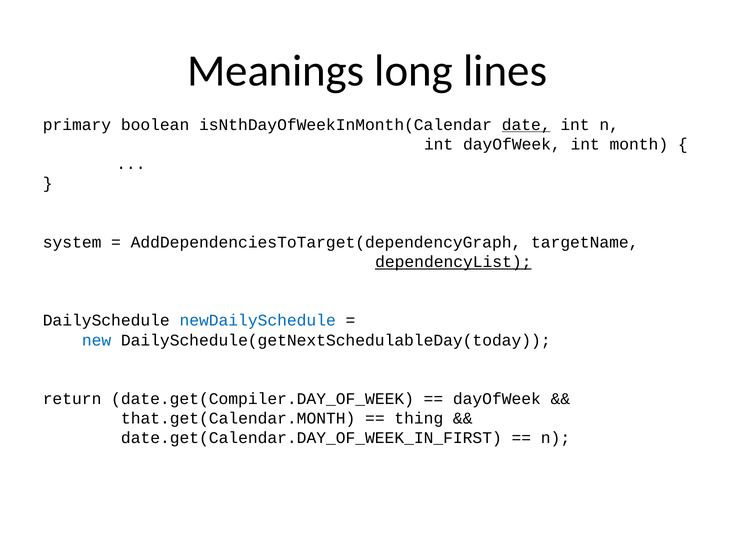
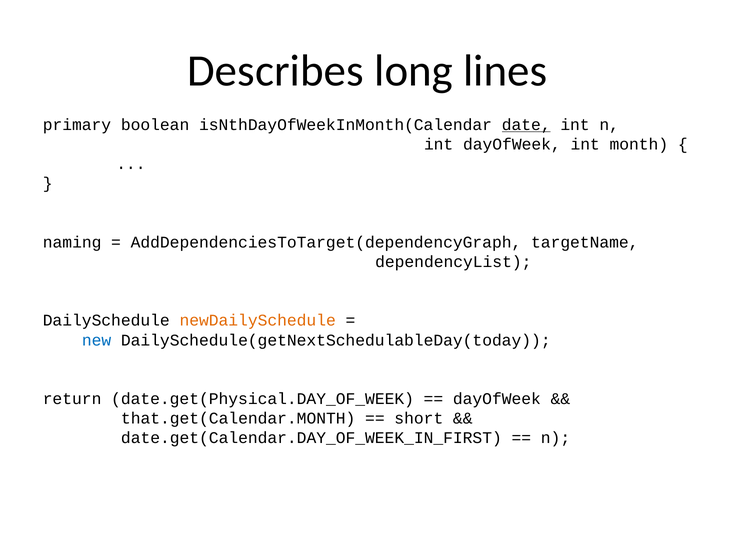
Meanings: Meanings -> Describes (276, 71)
system: system -> naming (72, 242)
dependencyList underline: present -> none (453, 262)
newDailySchedule colour: blue -> orange (258, 321)
date.get(Compiler.DAY_OF_WEEK: date.get(Compiler.DAY_OF_WEEK -> date.get(Physical.DAY_OF_WEEK (263, 399)
thing: thing -> short (419, 419)
